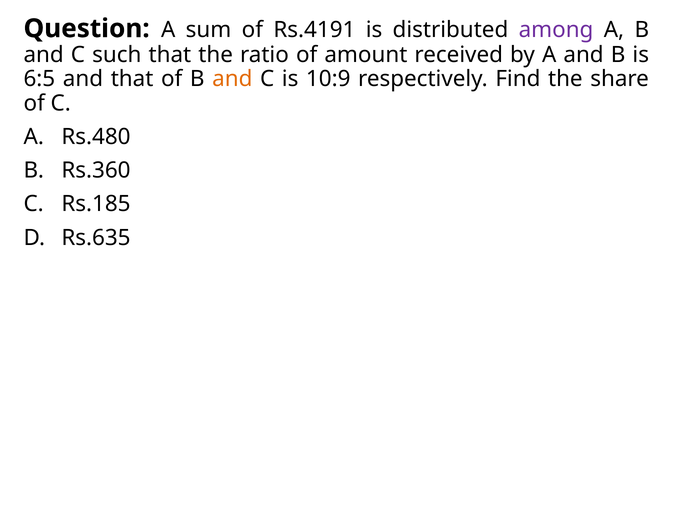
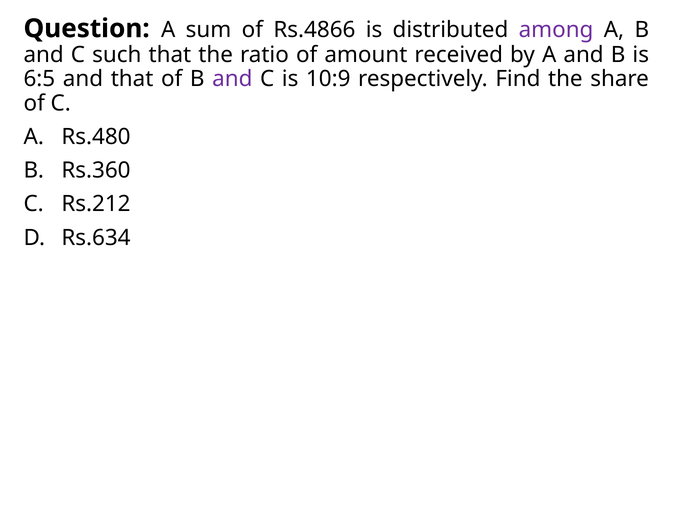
Rs.4191: Rs.4191 -> Rs.4866 (314, 30)
and colour: orange -> purple (232, 79)
Rs.185: Rs.185 -> Rs.212 (96, 204)
Rs.635: Rs.635 -> Rs.634 (96, 237)
